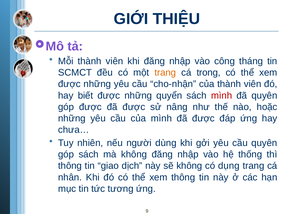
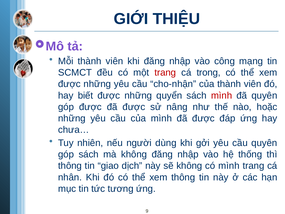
tháng: tháng -> mạng (251, 61)
trang colour: orange -> red (165, 73)
có dụng: dụng -> mình (229, 166)
